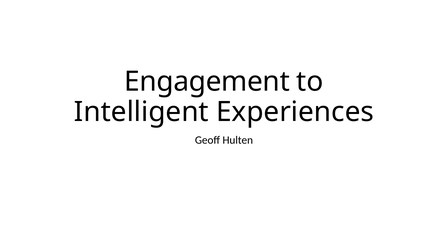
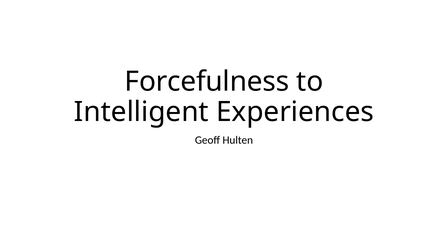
Engagement: Engagement -> Forcefulness (207, 82)
